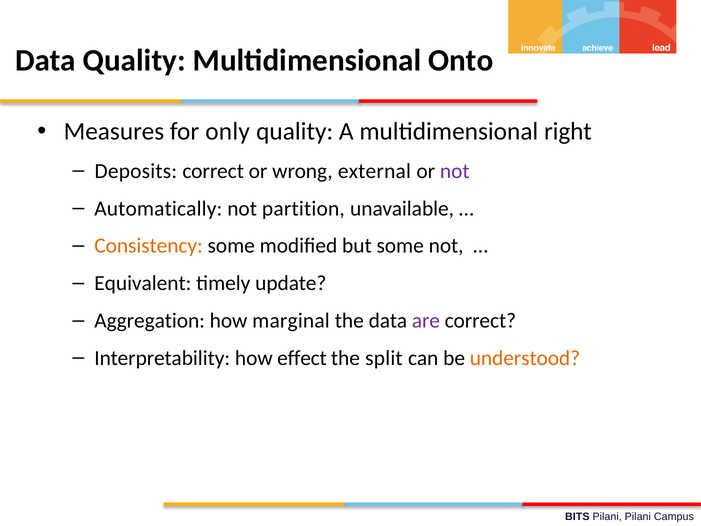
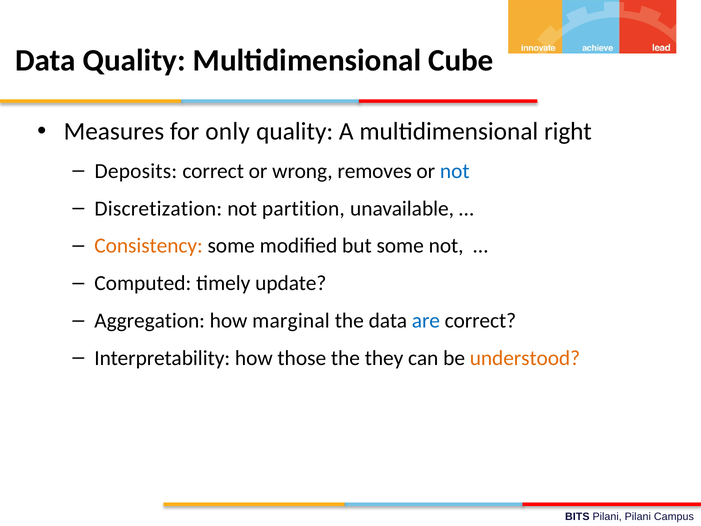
Onto: Onto -> Cube (461, 60)
external: external -> removes (375, 171)
not colour: purple -> blue (455, 171)
Automatically: Automatically -> Discretization (158, 208)
Equivalent: Equivalent -> Computed (143, 283)
are colour: purple -> blue (426, 320)
effect: effect -> those (302, 358)
split: split -> they (384, 358)
